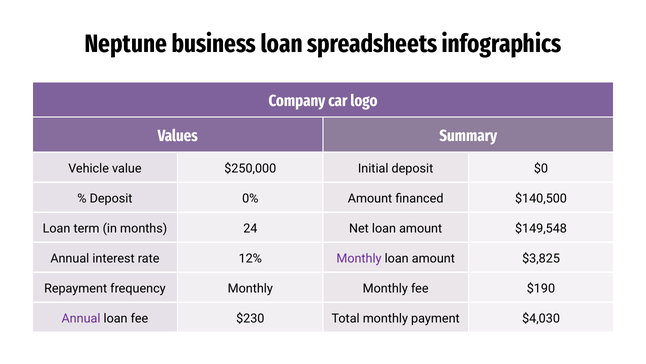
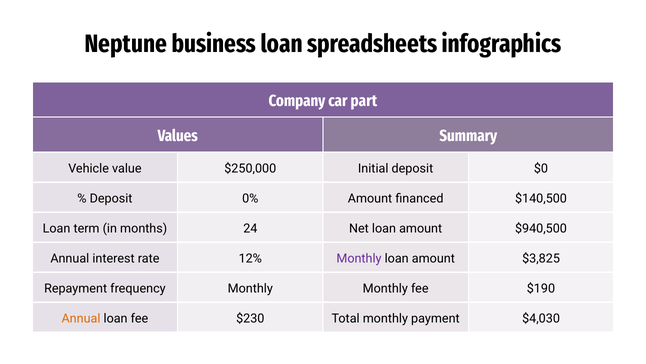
logo: logo -> part (364, 101)
$149,548: $149,548 -> $940,500 (541, 228)
Annual colour: purple -> orange (81, 318)
